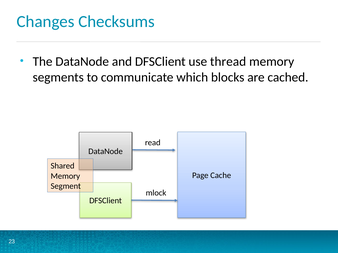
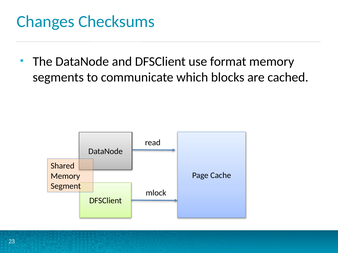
thread: thread -> format (228, 62)
